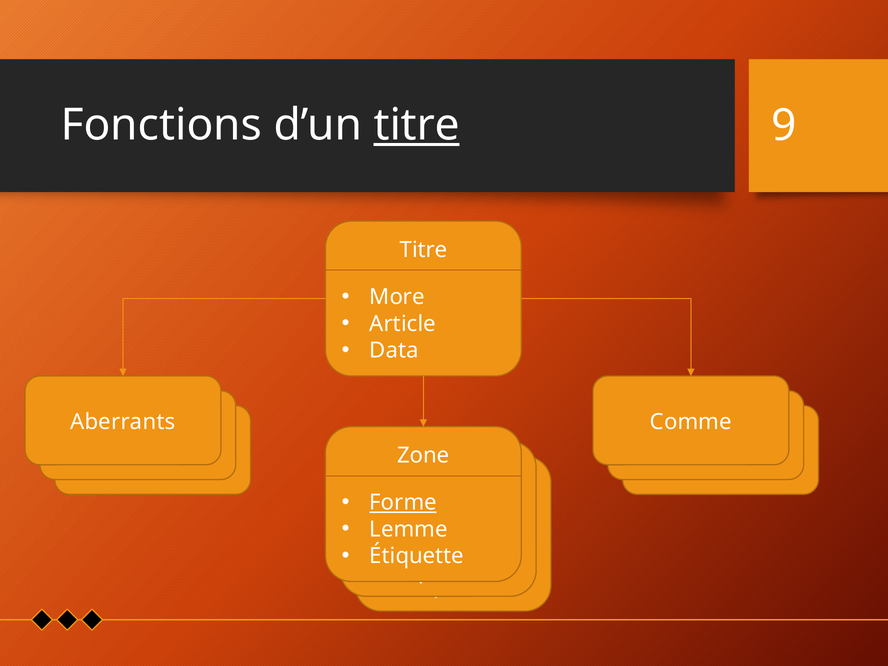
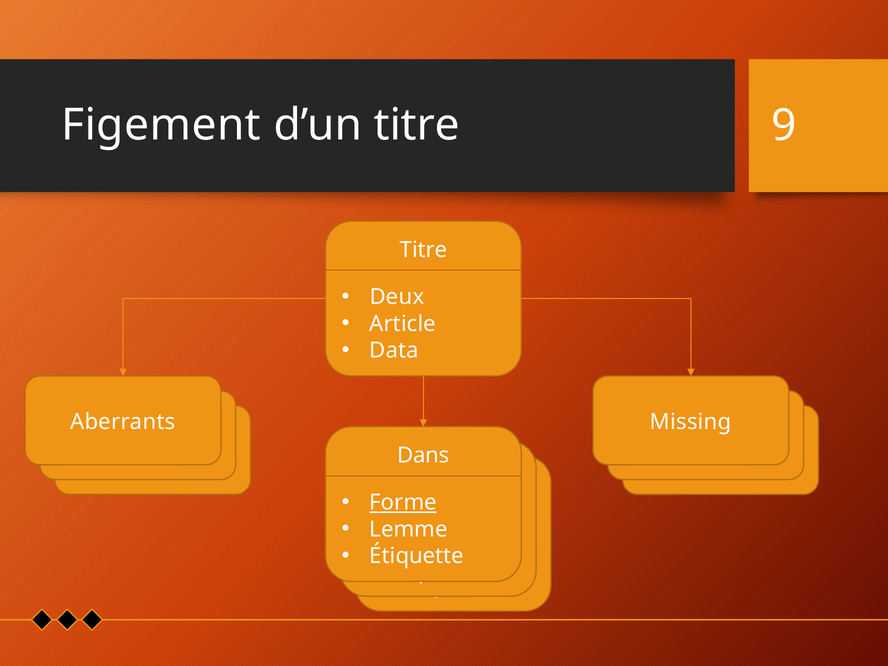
Fonctions: Fonctions -> Figement (161, 125)
titre underline: present -> none (417, 125)
More: More -> Deux (397, 297)
Comme: Comme -> Missing (691, 422)
Zone: Zone -> Dans (423, 455)
